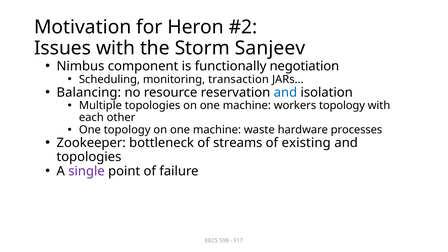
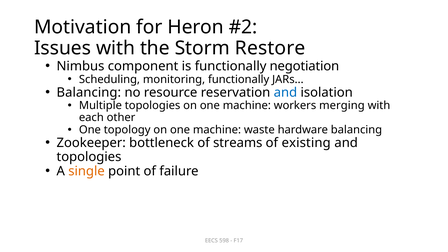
Sanjeev: Sanjeev -> Restore (270, 48)
monitoring transaction: transaction -> functionally (239, 79)
workers topology: topology -> merging (342, 106)
hardware processes: processes -> balancing (356, 130)
single colour: purple -> orange (87, 171)
